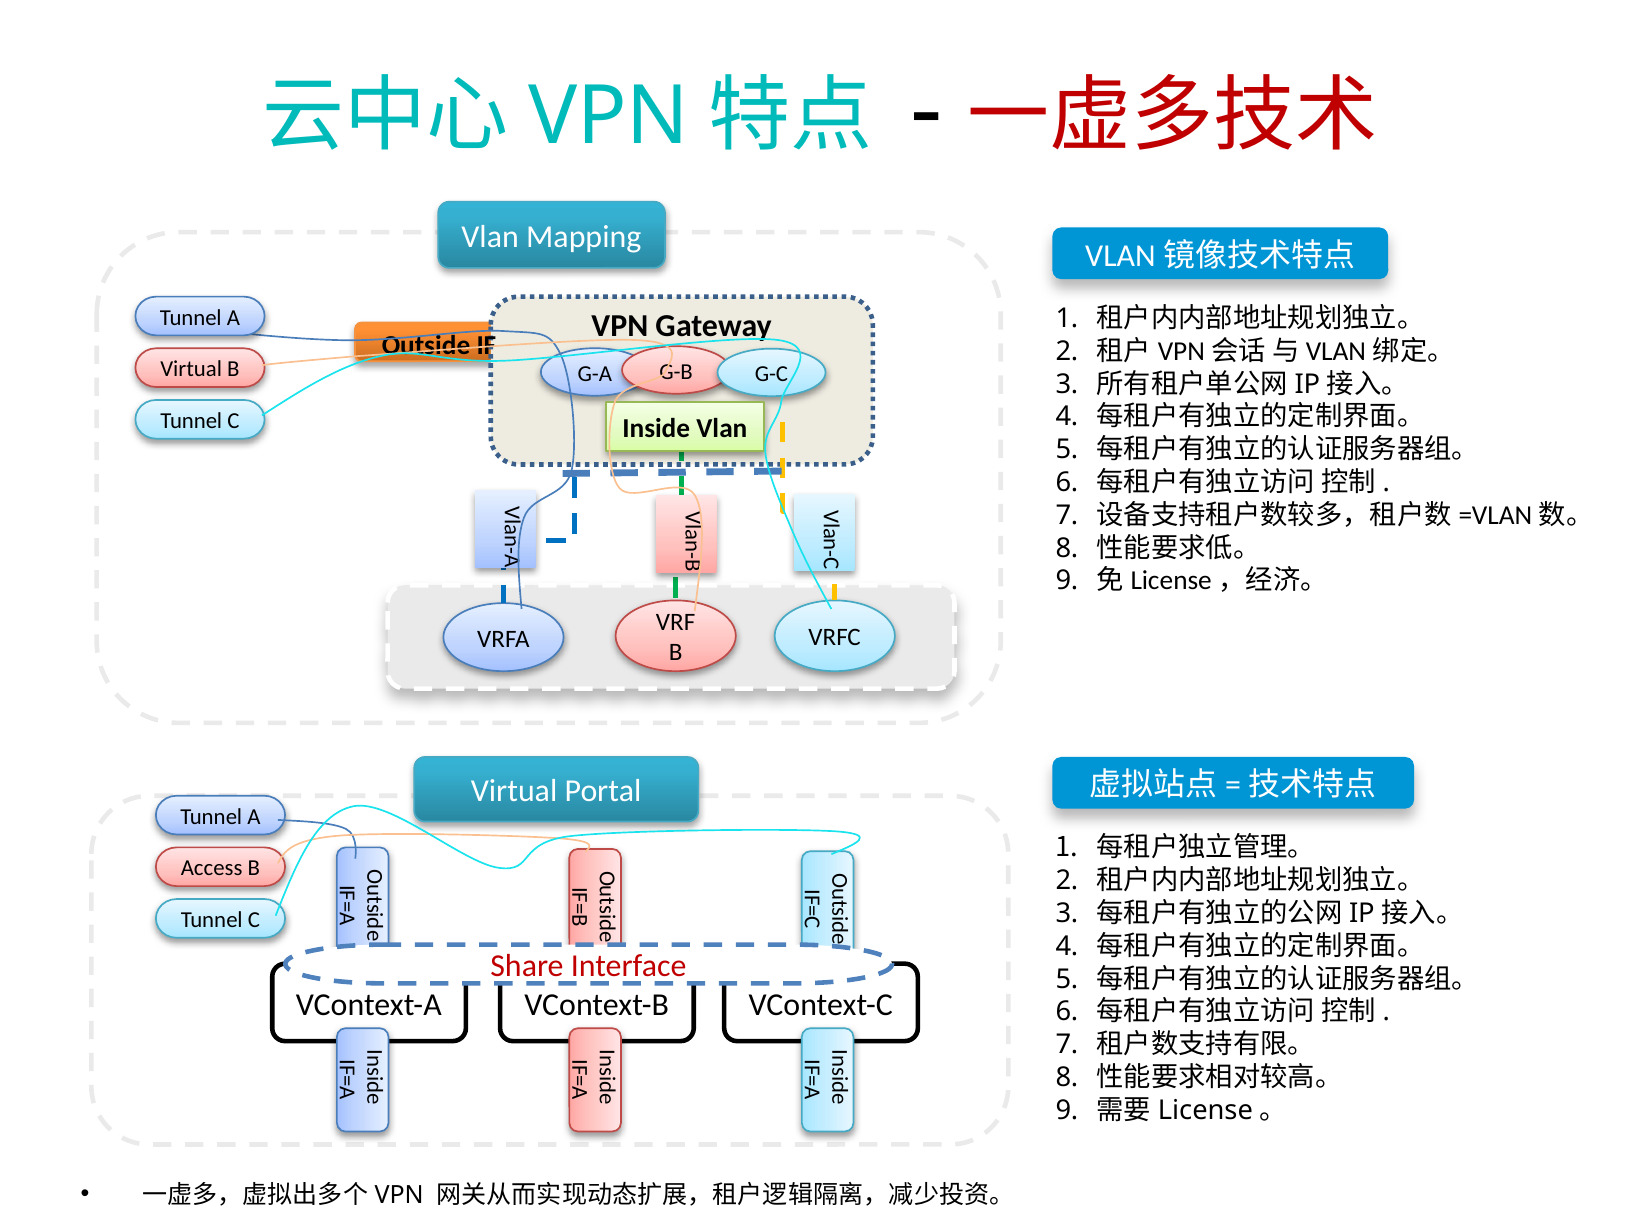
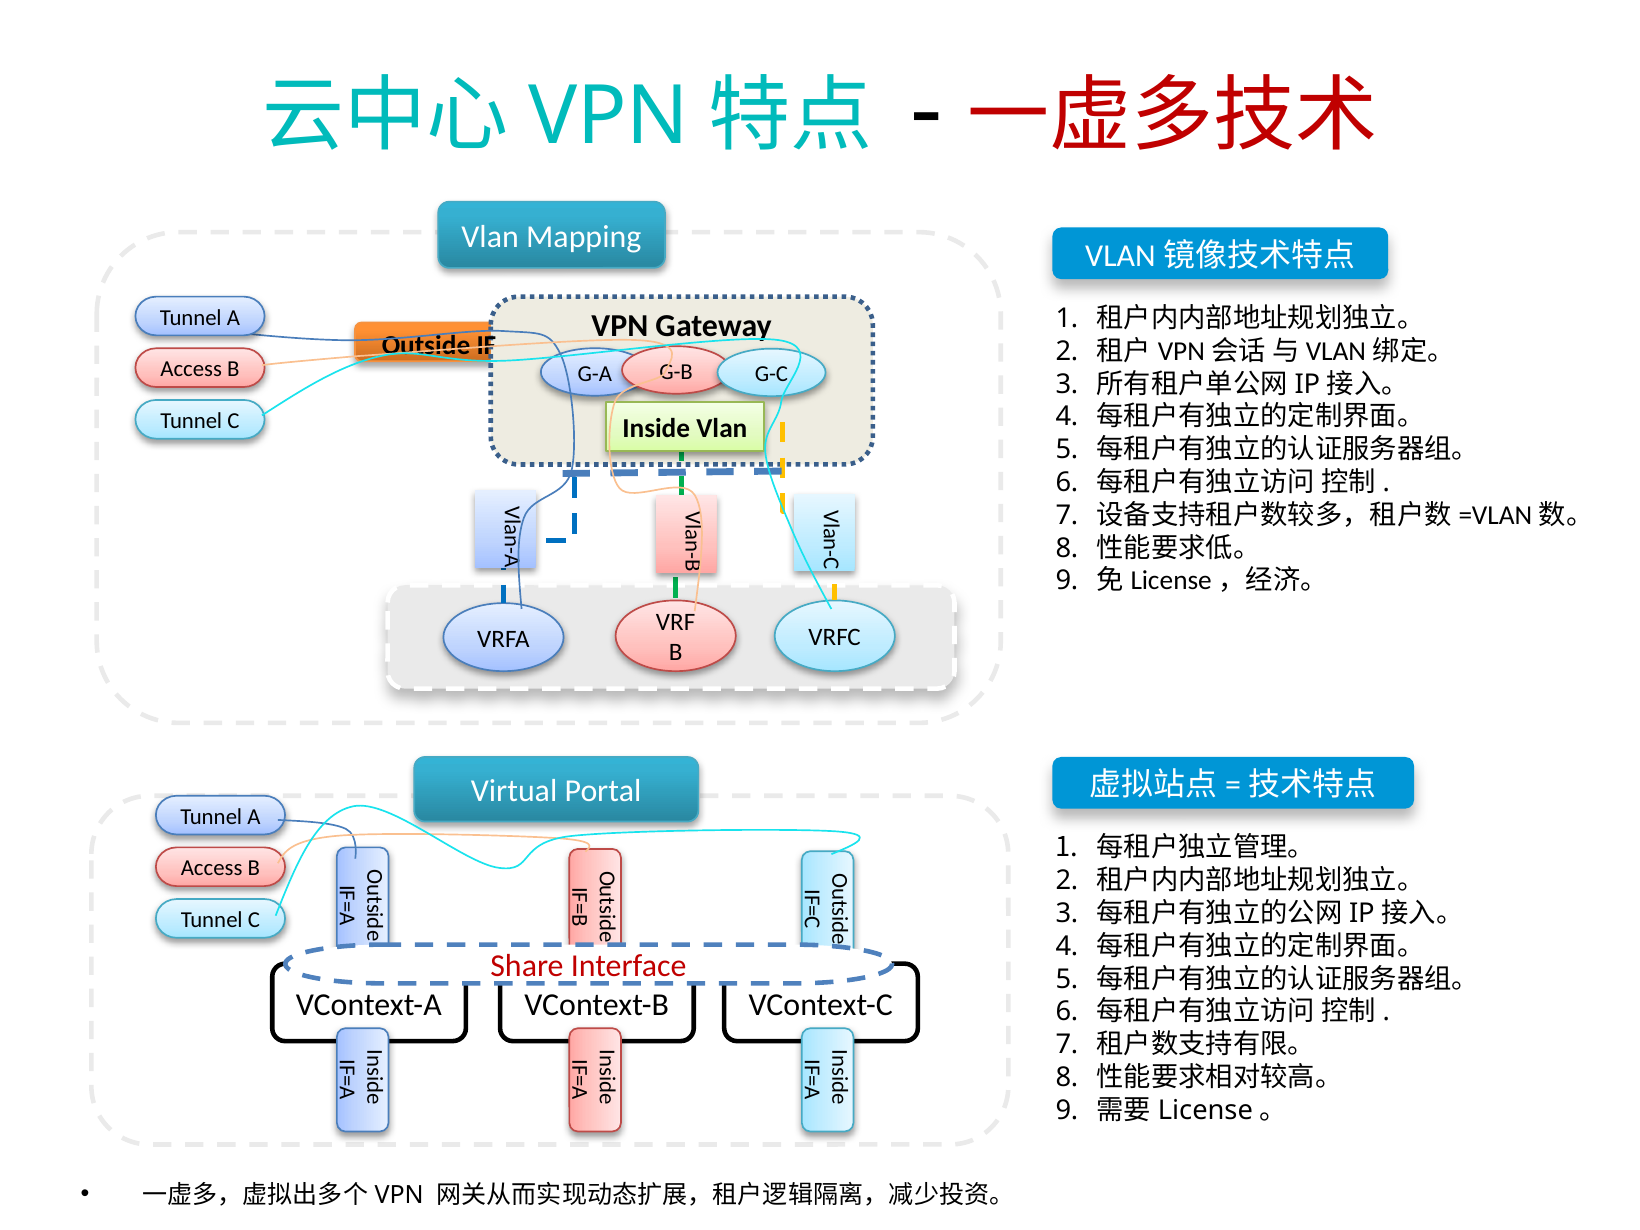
Virtual: Virtual -> Access (191, 369)
